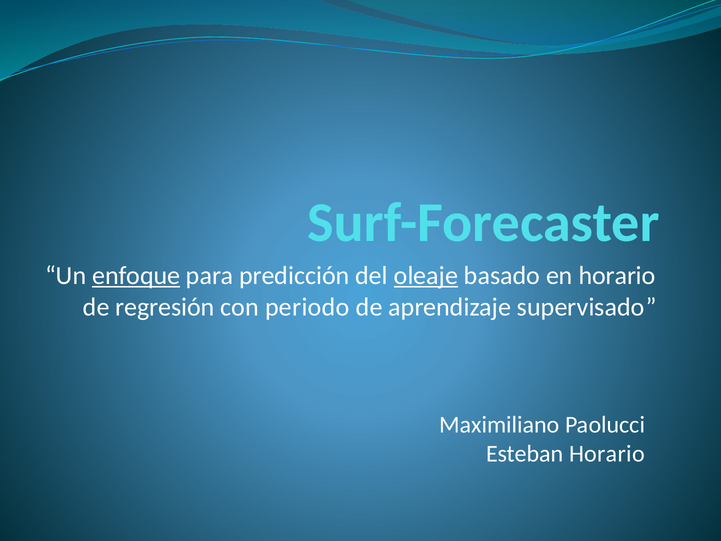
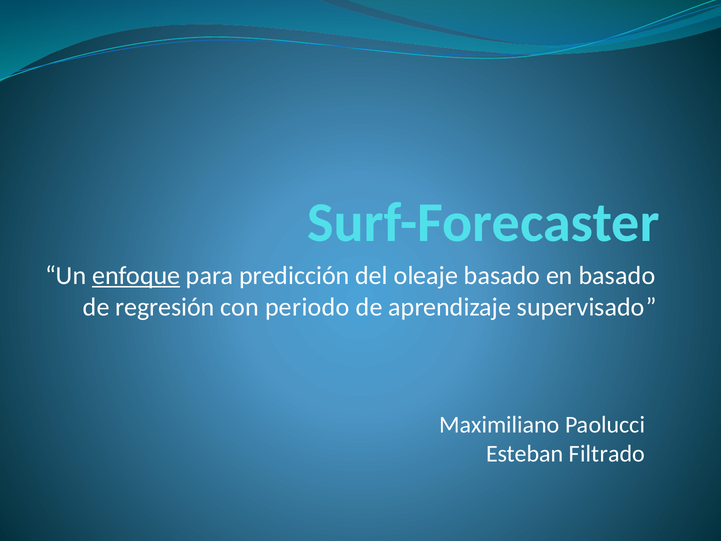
oleaje underline: present -> none (426, 276)
en horario: horario -> basado (617, 276)
Esteban Horario: Horario -> Filtrado (607, 454)
